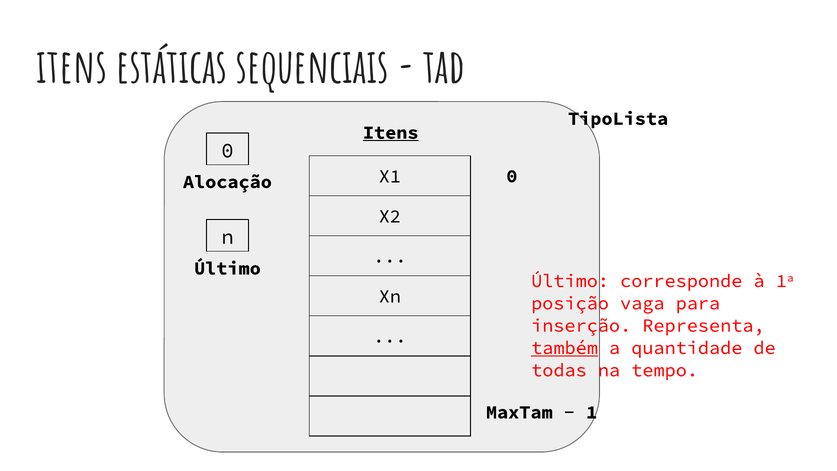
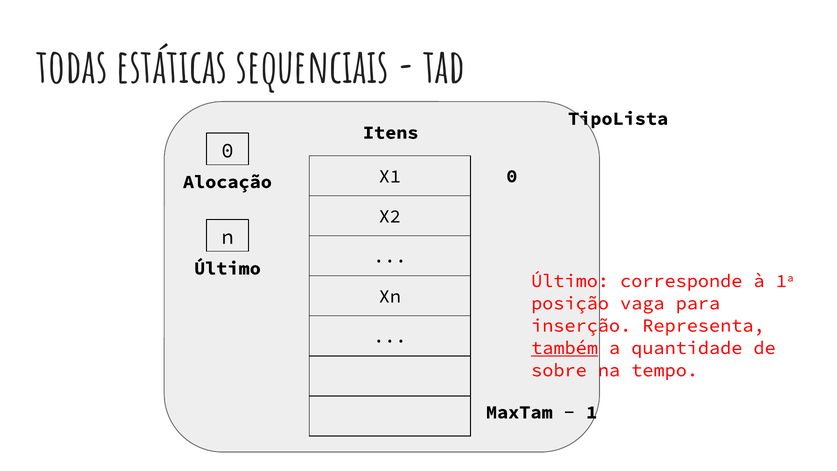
itens: itens -> todas (72, 68)
Itens underline: present -> none (391, 133)
todas: todas -> sobre (559, 370)
